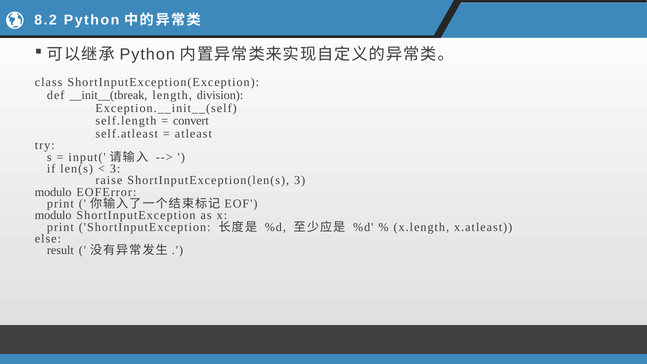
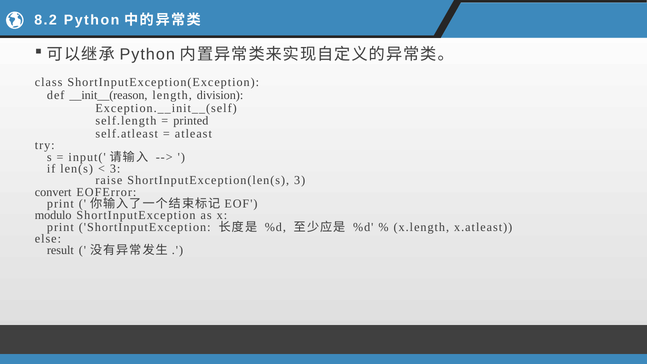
__init__(tbreak: __init__(tbreak -> __init__(reason (108, 95)
convert: convert -> printed (191, 121)
modulo: modulo -> convert (53, 192)
